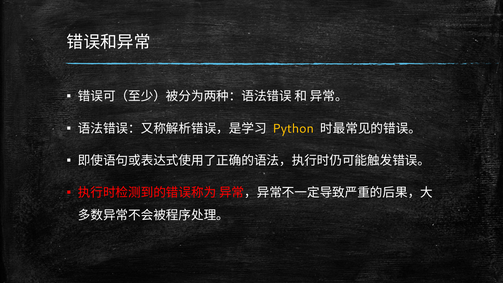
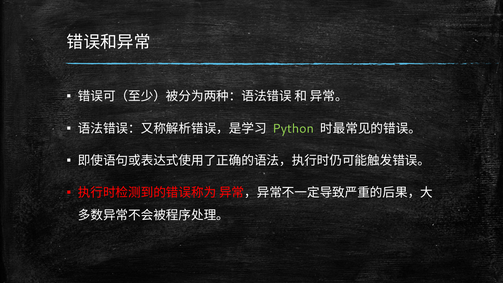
Python colour: yellow -> light green (293, 129)
